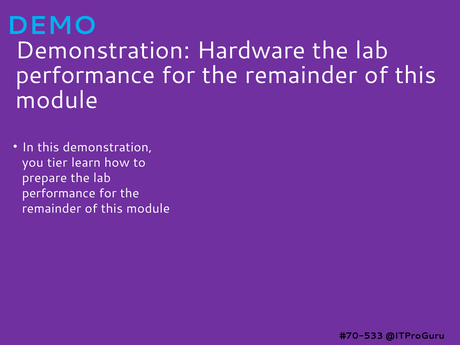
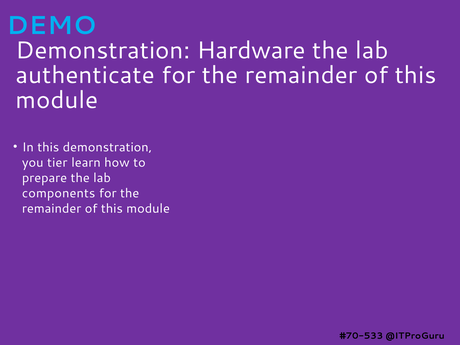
performance: performance -> authenticate (85, 75)
performance: performance -> components (59, 193)
